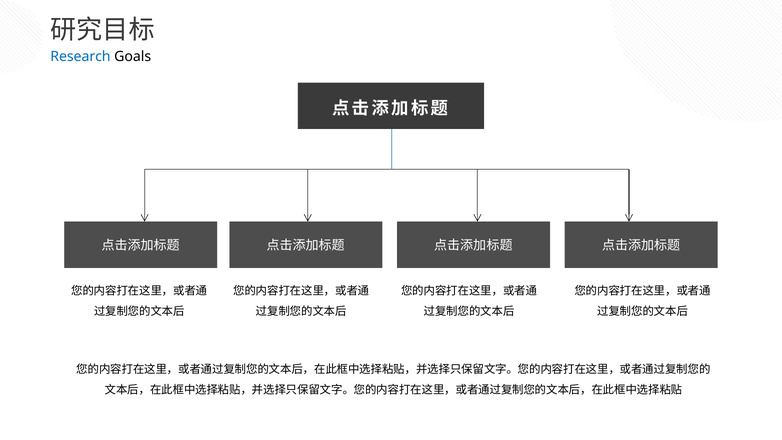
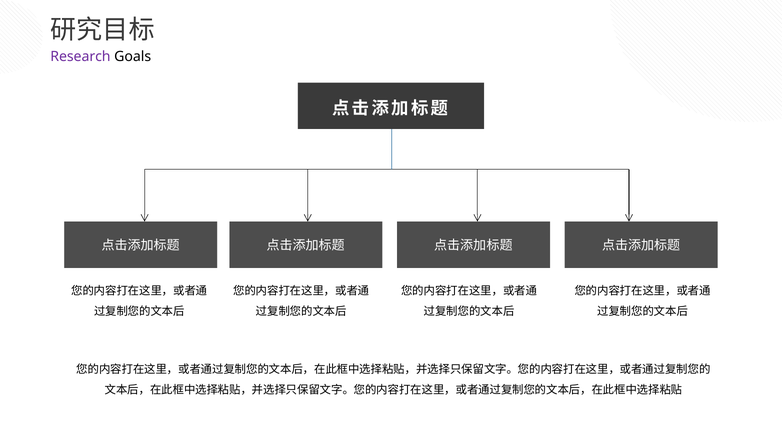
Research colour: blue -> purple (80, 57)
